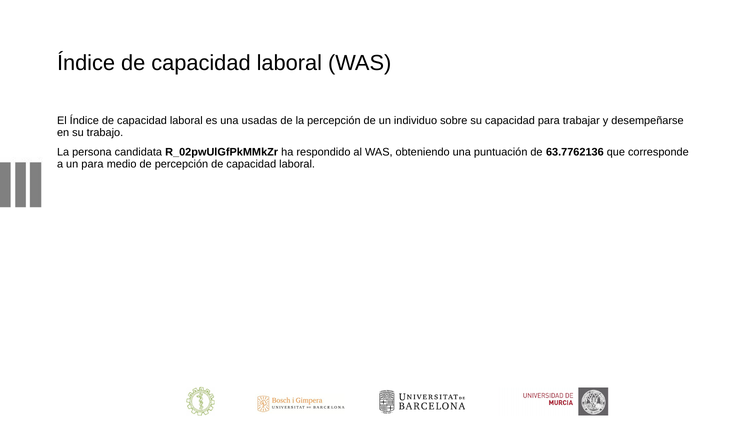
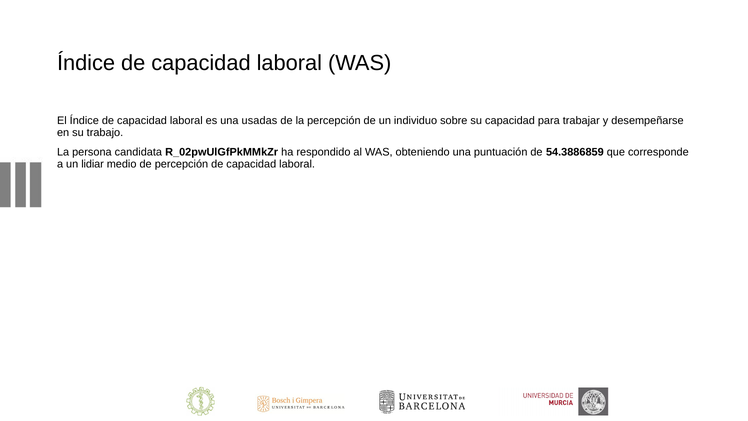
63.7762136: 63.7762136 -> 54.3886859 (575, 152)
un para: para -> lidiar (93, 164)
